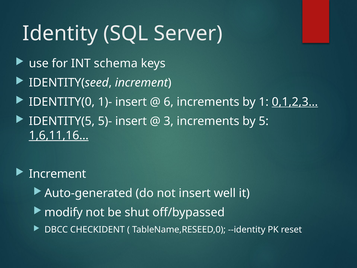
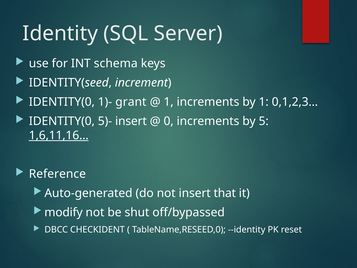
1)- insert: insert -> grant (131, 102)
6: 6 -> 1 (169, 102)
0,1,2,3… underline: present -> none (295, 102)
IDENTITY(5: IDENTITY(5 -> IDENTITY(0 (62, 121)
3: 3 -> 0 (169, 121)
Increment: Increment -> Reference (57, 174)
well: well -> that (225, 193)
